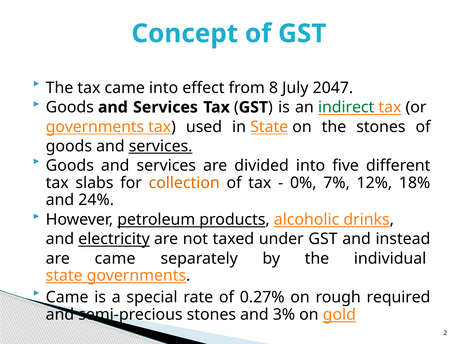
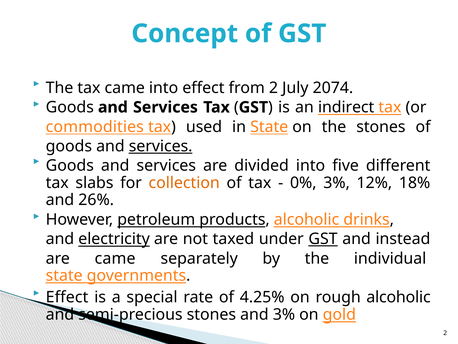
from 8: 8 -> 2 (273, 88)
2047: 2047 -> 2074 (333, 88)
indirect colour: green -> black (346, 107)
governments: governments -> commodities (95, 127)
0% 7%: 7% -> 3% (337, 183)
24%: 24% -> 26% (96, 200)
GST underline: none -> present (323, 239)
Came: Came -> Effect (67, 297)
0.27%: 0.27% -> 4.25% (262, 297)
rough required: required -> alcoholic (398, 297)
